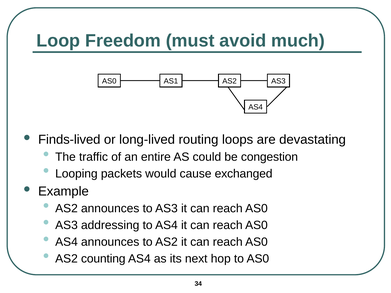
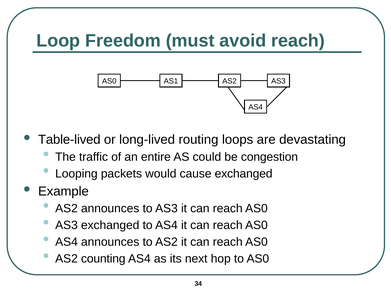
avoid much: much -> reach (298, 41)
Finds-lived: Finds-lived -> Table-lived (69, 140)
AS3 addressing: addressing -> exchanged (110, 225)
